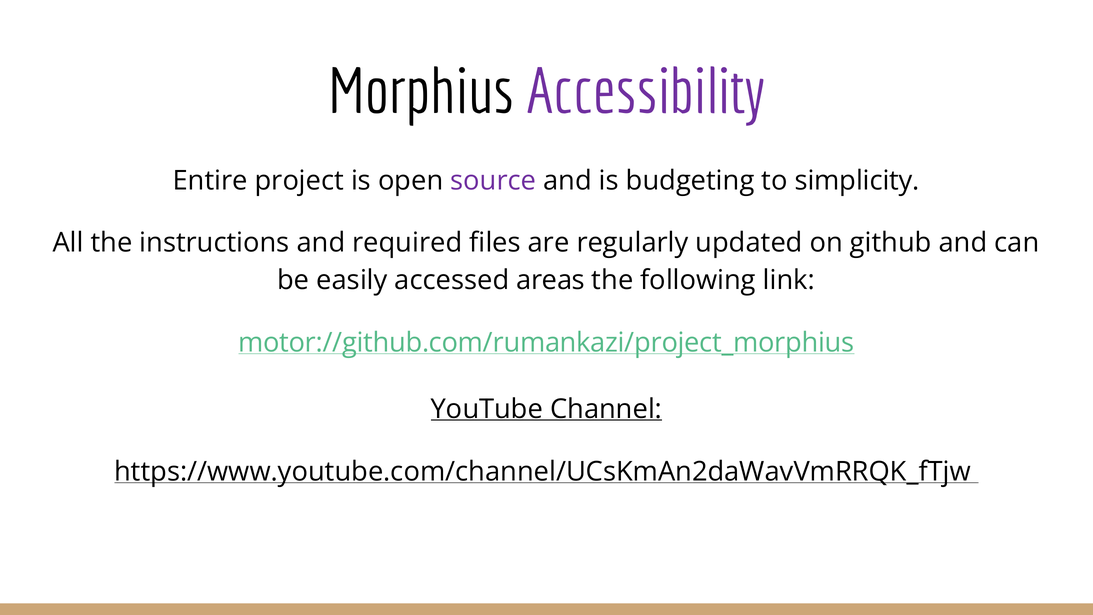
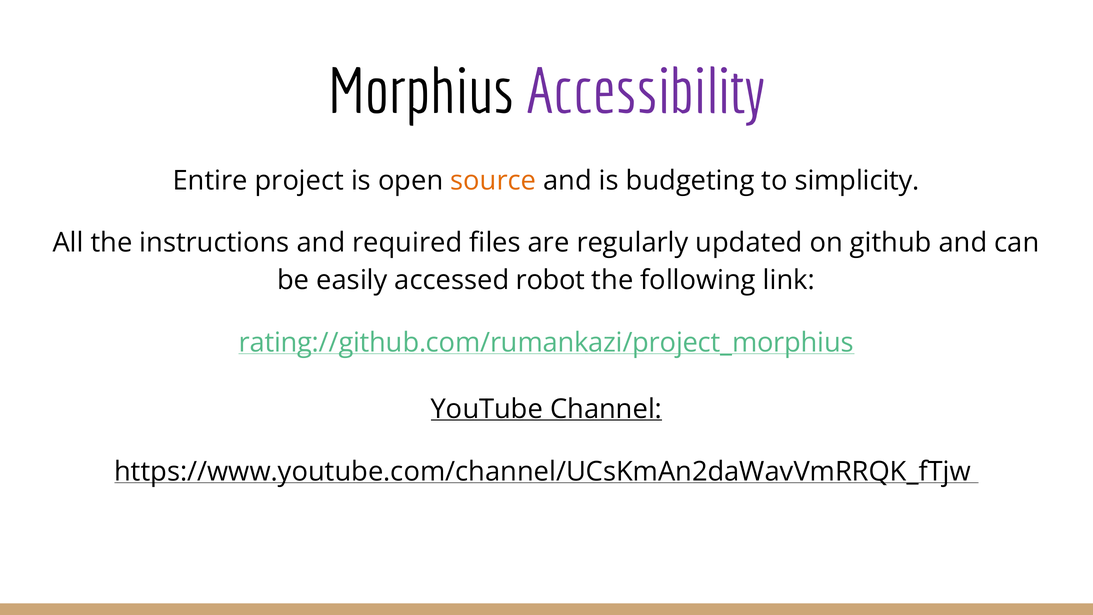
source colour: purple -> orange (493, 181)
areas: areas -> robot (551, 280)
motor://github.com/rumankazi/project_morphius: motor://github.com/rumankazi/project_morphius -> rating://github.com/rumankazi/project_morphius (546, 343)
